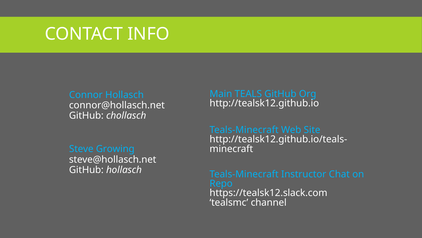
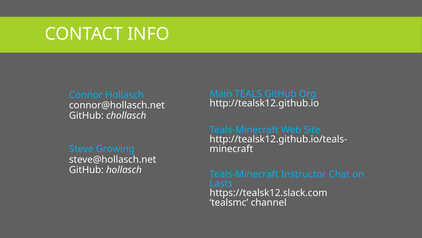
Repo: Repo -> Lasts (221, 183)
